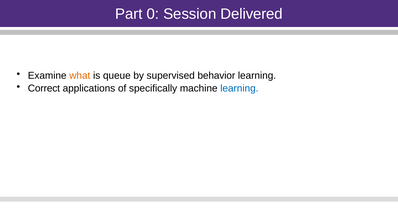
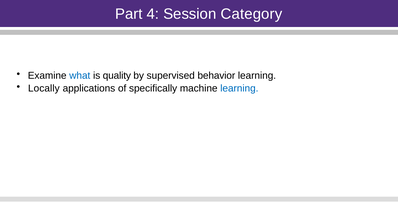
0: 0 -> 4 (153, 14)
Delivered: Delivered -> Category (251, 14)
what colour: orange -> blue (80, 75)
queue: queue -> quality (117, 75)
Correct: Correct -> Locally (44, 88)
